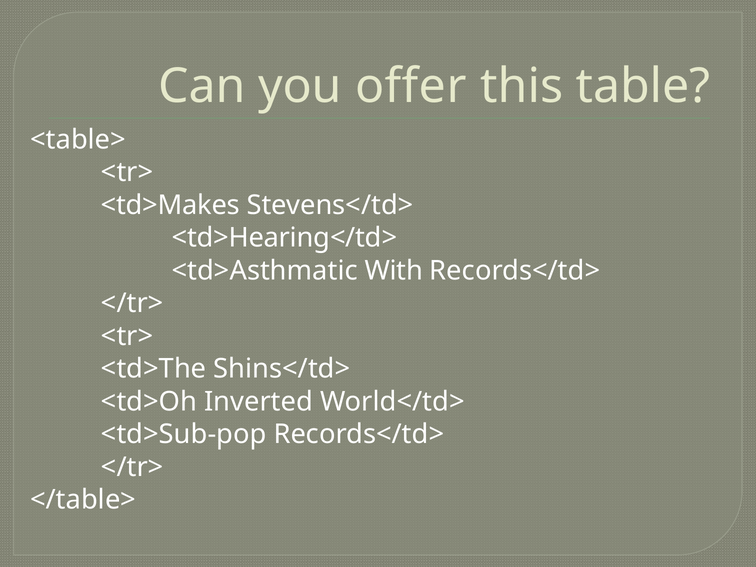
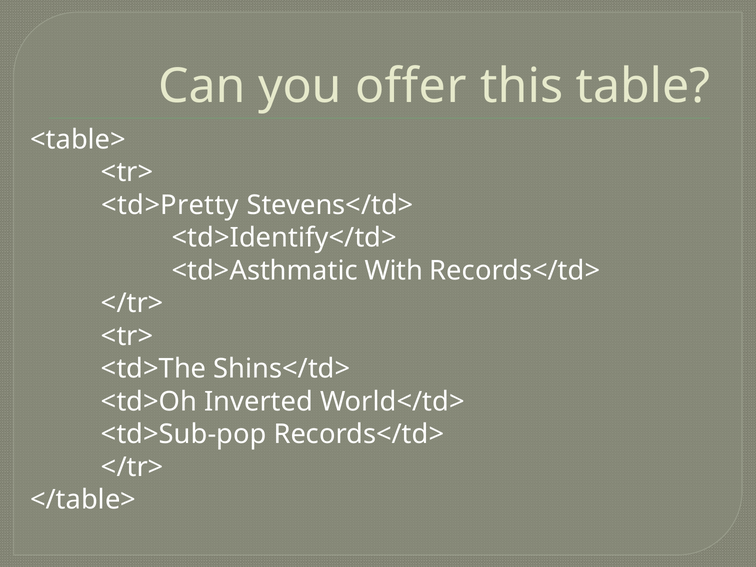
<td>Makes: <td>Makes -> <td>Pretty (170, 205)
<td>Hearing</td>: <td>Hearing</td> -> <td>Identify</td> (284, 238)
